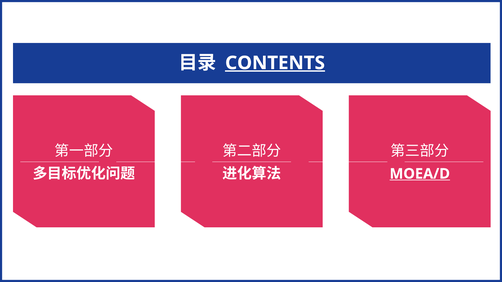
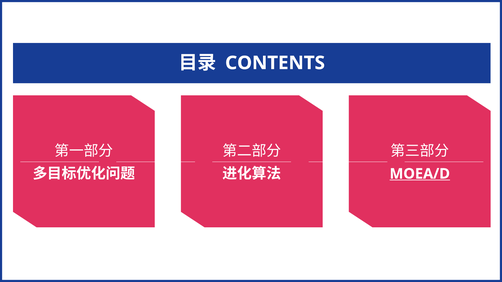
CONTENTS underline: present -> none (275, 63)
